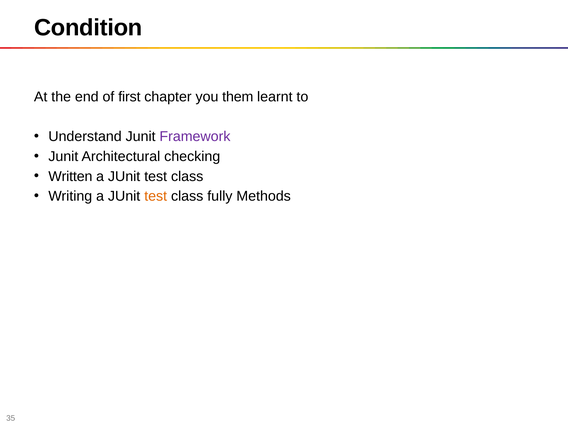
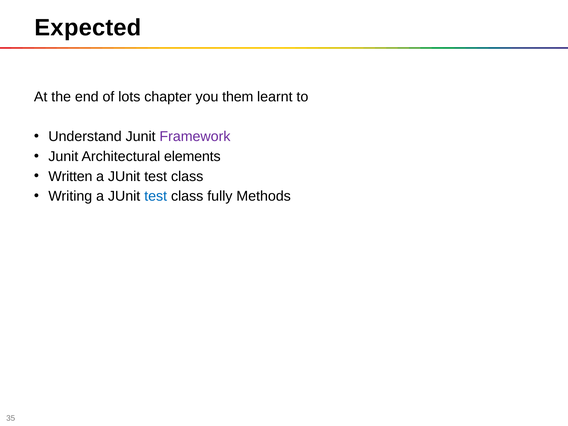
Condition: Condition -> Expected (88, 28)
first: first -> lots (129, 97)
checking: checking -> elements (192, 156)
test colour: orange -> blue (156, 196)
